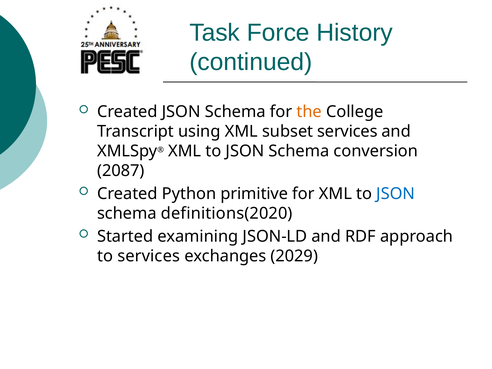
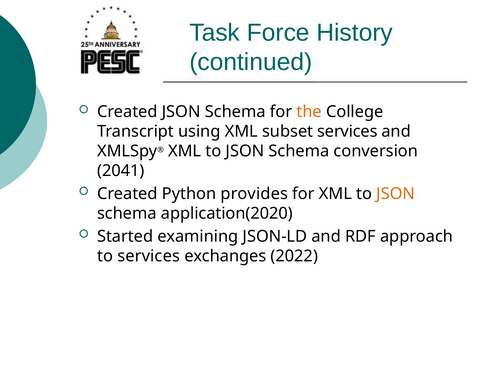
2087: 2087 -> 2041 (121, 171)
primitive: primitive -> provides (254, 194)
JSON colour: blue -> orange (396, 194)
definitions(2020: definitions(2020 -> application(2020 (227, 213)
2029: 2029 -> 2022 (294, 256)
